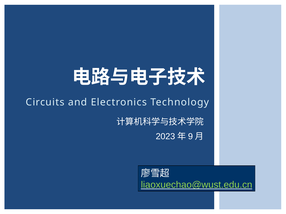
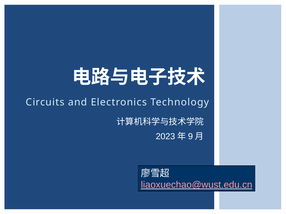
liaoxuechao@wust.edu.cn colour: light green -> pink (197, 185)
